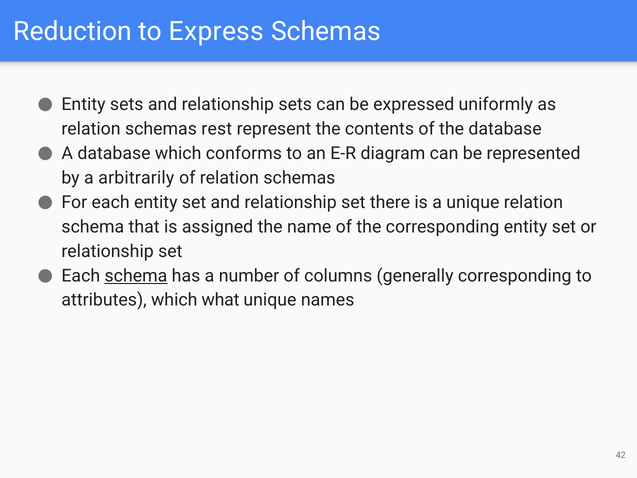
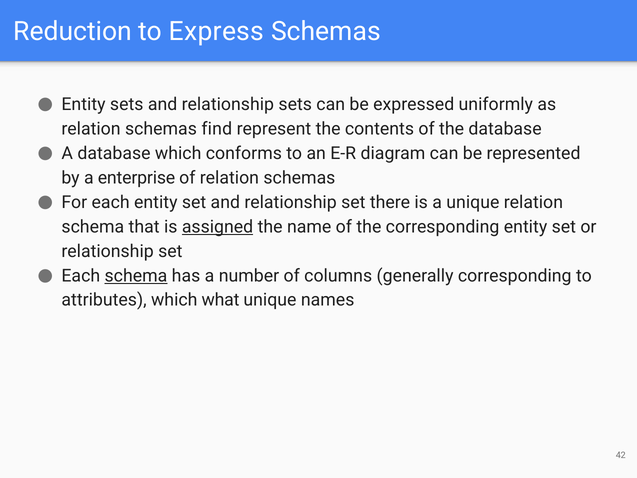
rest: rest -> find (217, 129)
arbitrarily: arbitrarily -> enterprise (137, 178)
assigned underline: none -> present (218, 227)
